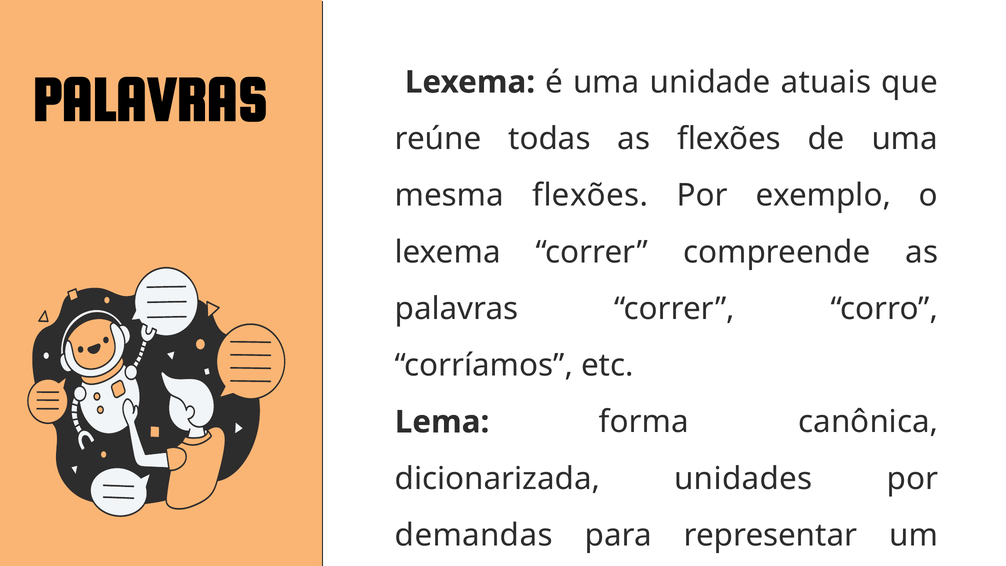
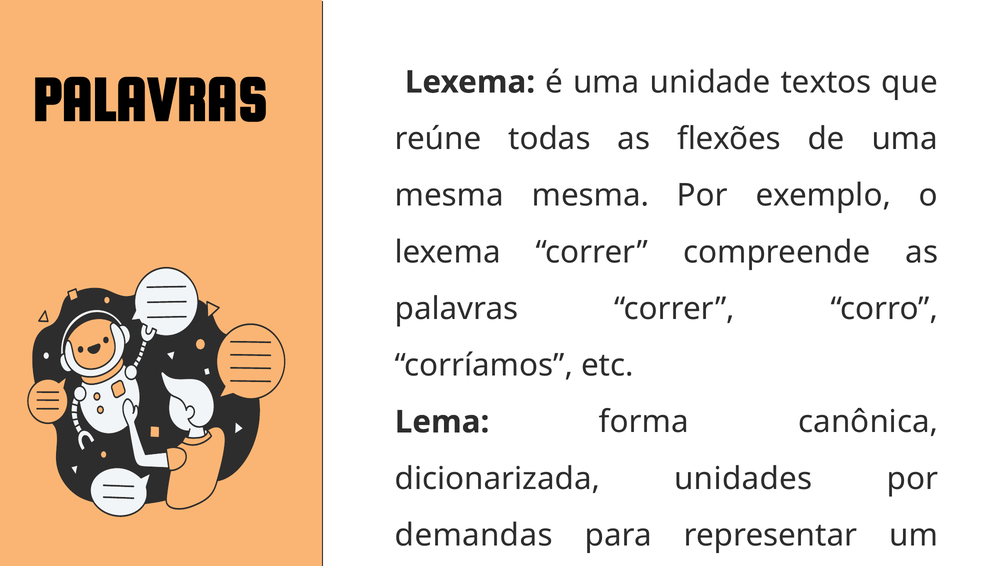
atuais: atuais -> textos (826, 82)
mesma flexões: flexões -> mesma (591, 195)
